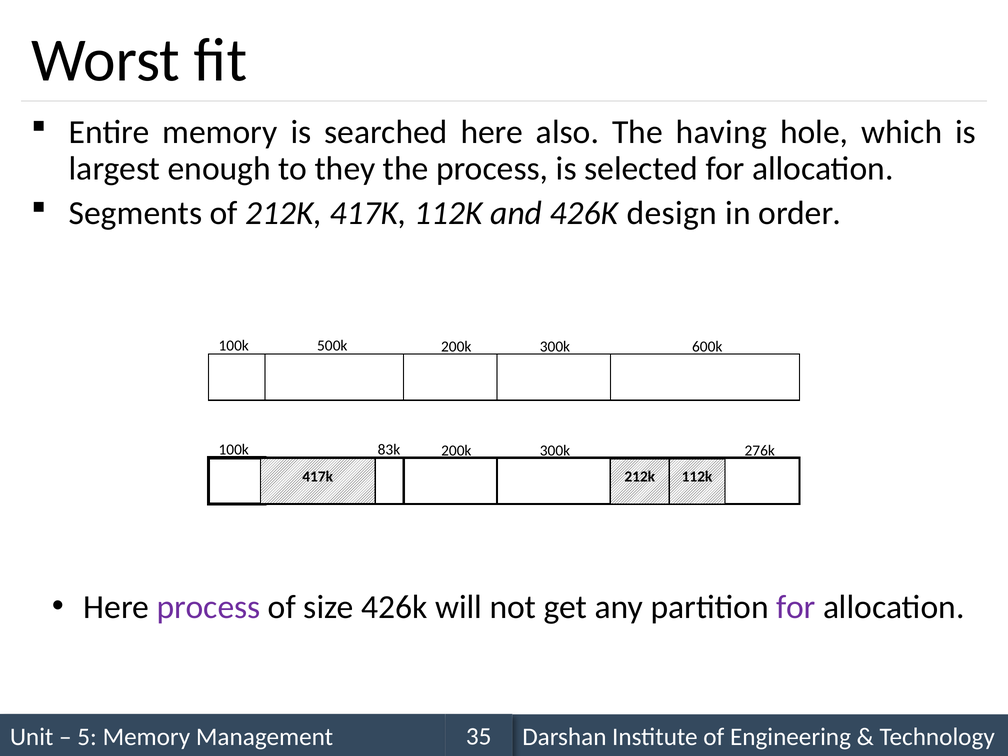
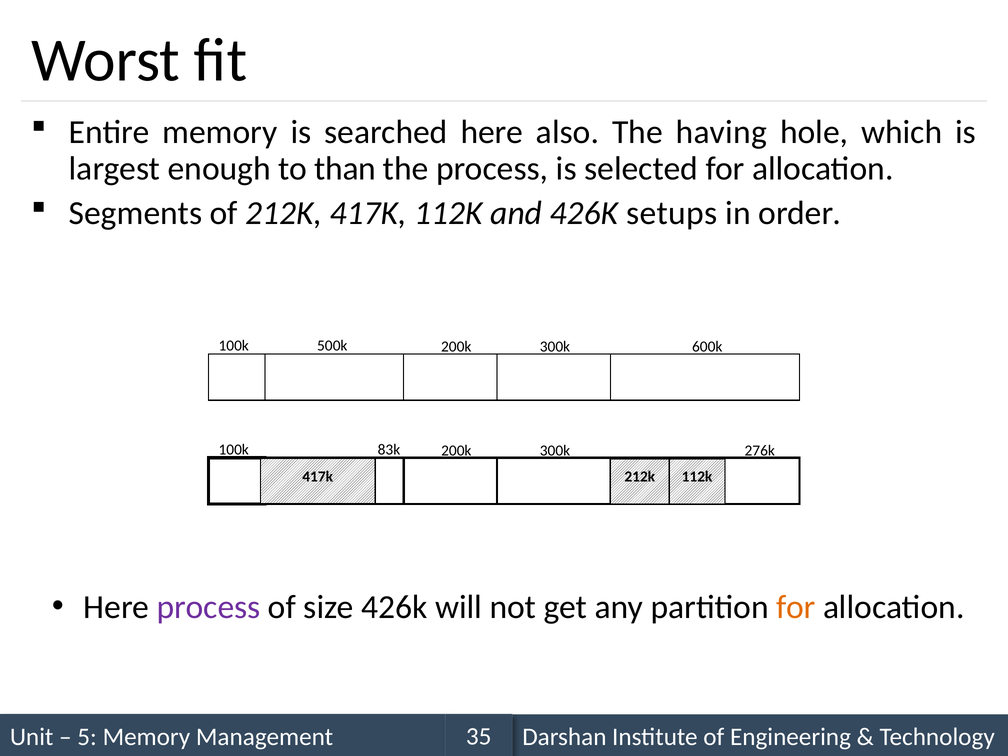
they: they -> than (345, 168)
design: design -> setups (672, 213)
for colour: purple -> orange (796, 607)
